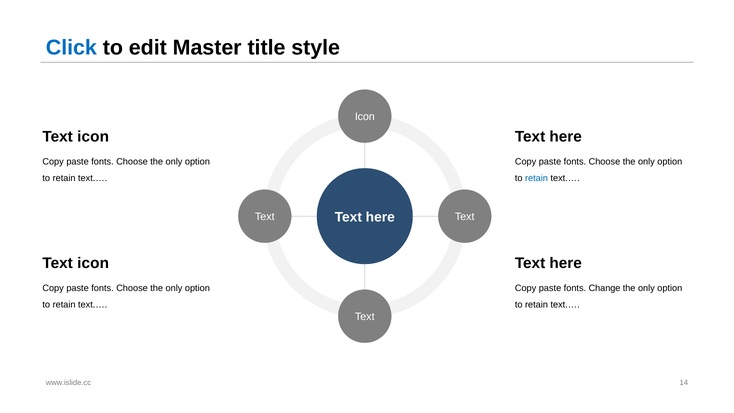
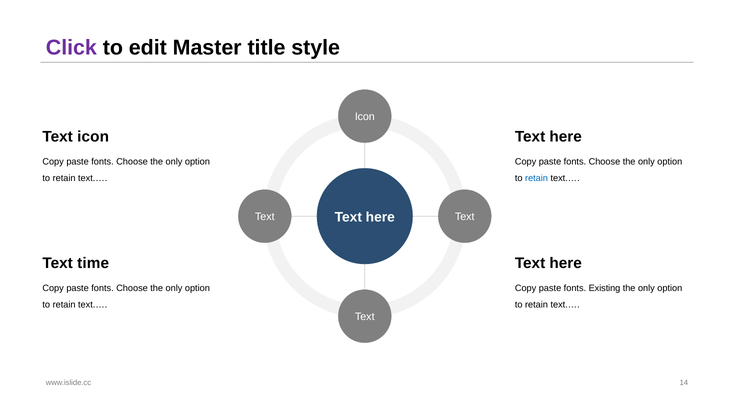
Click colour: blue -> purple (71, 47)
icon: icon -> time (93, 263)
Change: Change -> Existing (605, 288)
